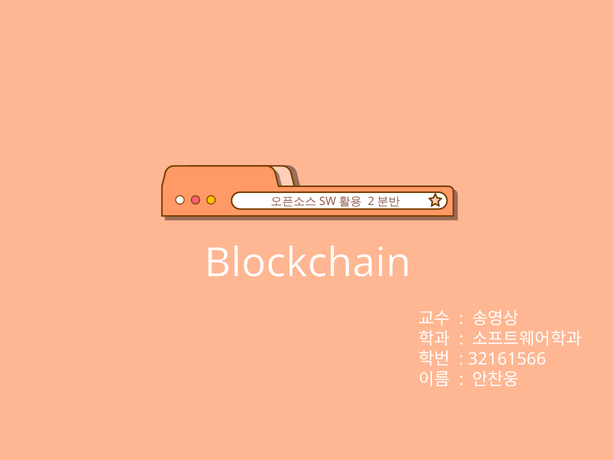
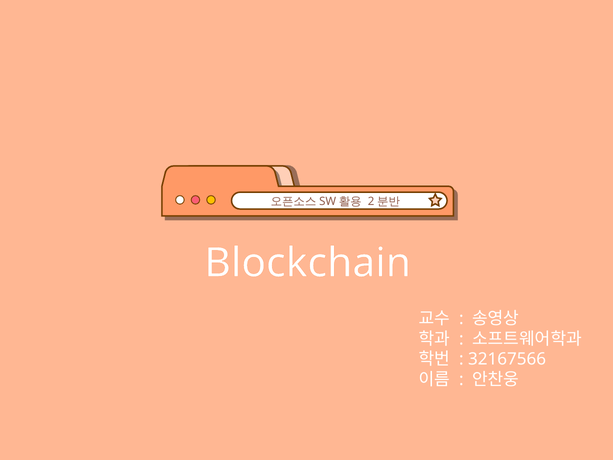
32161566: 32161566 -> 32167566 (507, 359)
